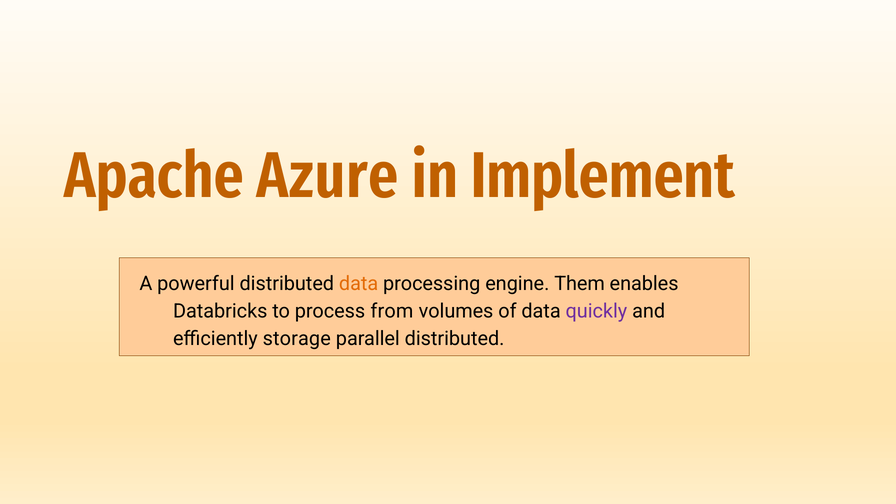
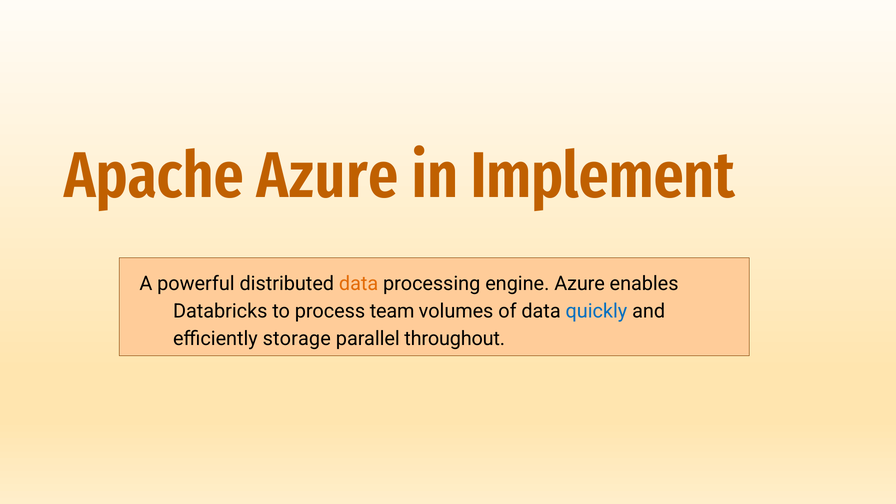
engine Them: Them -> Azure (580, 284)
from: from -> team (392, 311)
quickly colour: purple -> blue (596, 311)
parallel distributed: distributed -> throughout (455, 339)
